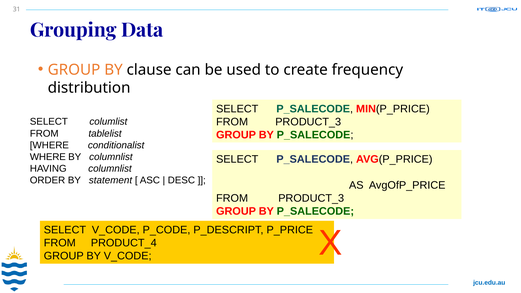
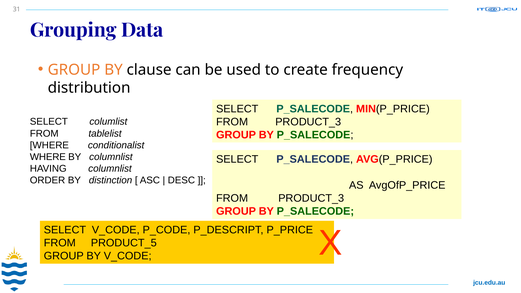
statement: statement -> distinction (111, 180)
PRODUCT_4: PRODUCT_4 -> PRODUCT_5 (124, 243)
